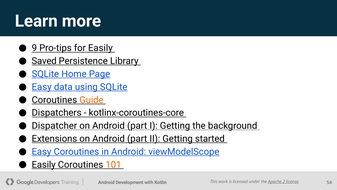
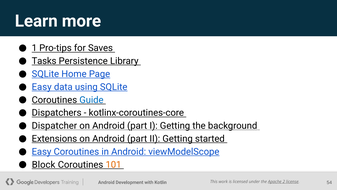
9: 9 -> 1 (34, 48)
for Easily: Easily -> Saves (100, 48)
Saved: Saved -> Tasks (44, 61)
Guide colour: orange -> blue (91, 100)
Easily: Easily -> Block (44, 164)
